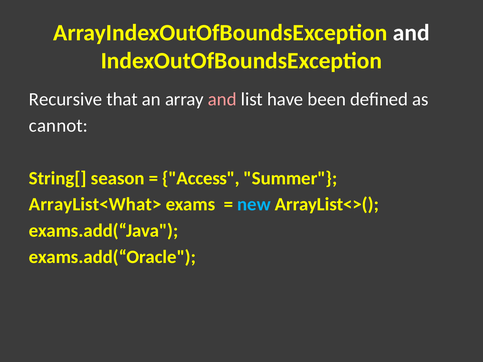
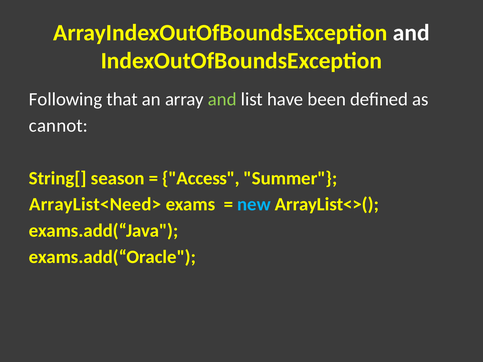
Recursive: Recursive -> Following (66, 99)
and colour: pink -> light green (222, 99)
ArrayList<What>: ArrayList<What> -> ArrayList<Need> (95, 205)
